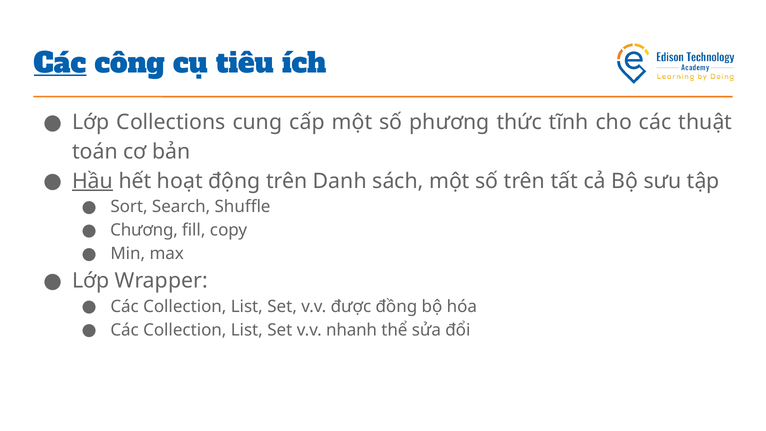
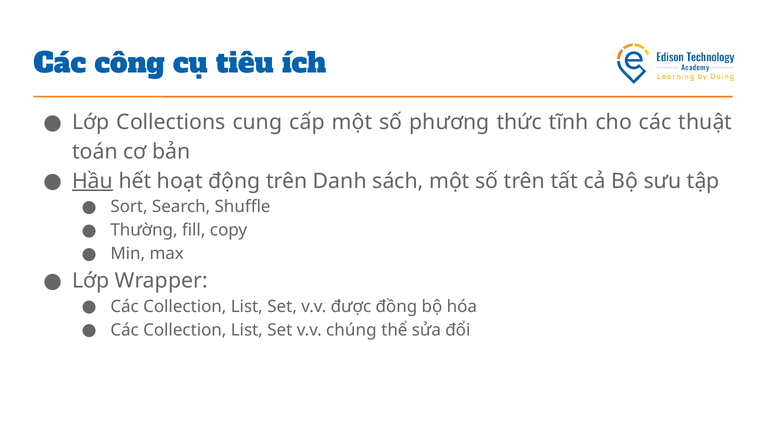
Các underline: present -> none (60, 63)
Chương: Chương -> Thường (144, 230)
nhanh: nhanh -> chúng (351, 330)
